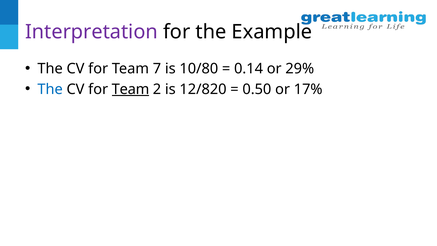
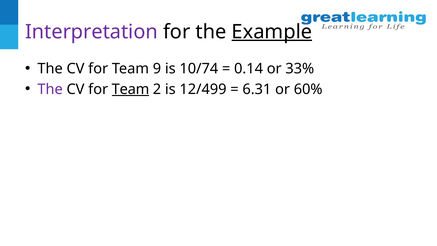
Example underline: none -> present (272, 32)
7: 7 -> 9 (157, 69)
10/80: 10/80 -> 10/74 (199, 69)
29%: 29% -> 33% (300, 69)
The colour: blue -> purple (50, 89)
12/820: 12/820 -> 12/499 (203, 89)
0.50: 0.50 -> 6.31 (257, 89)
17%: 17% -> 60% (308, 89)
